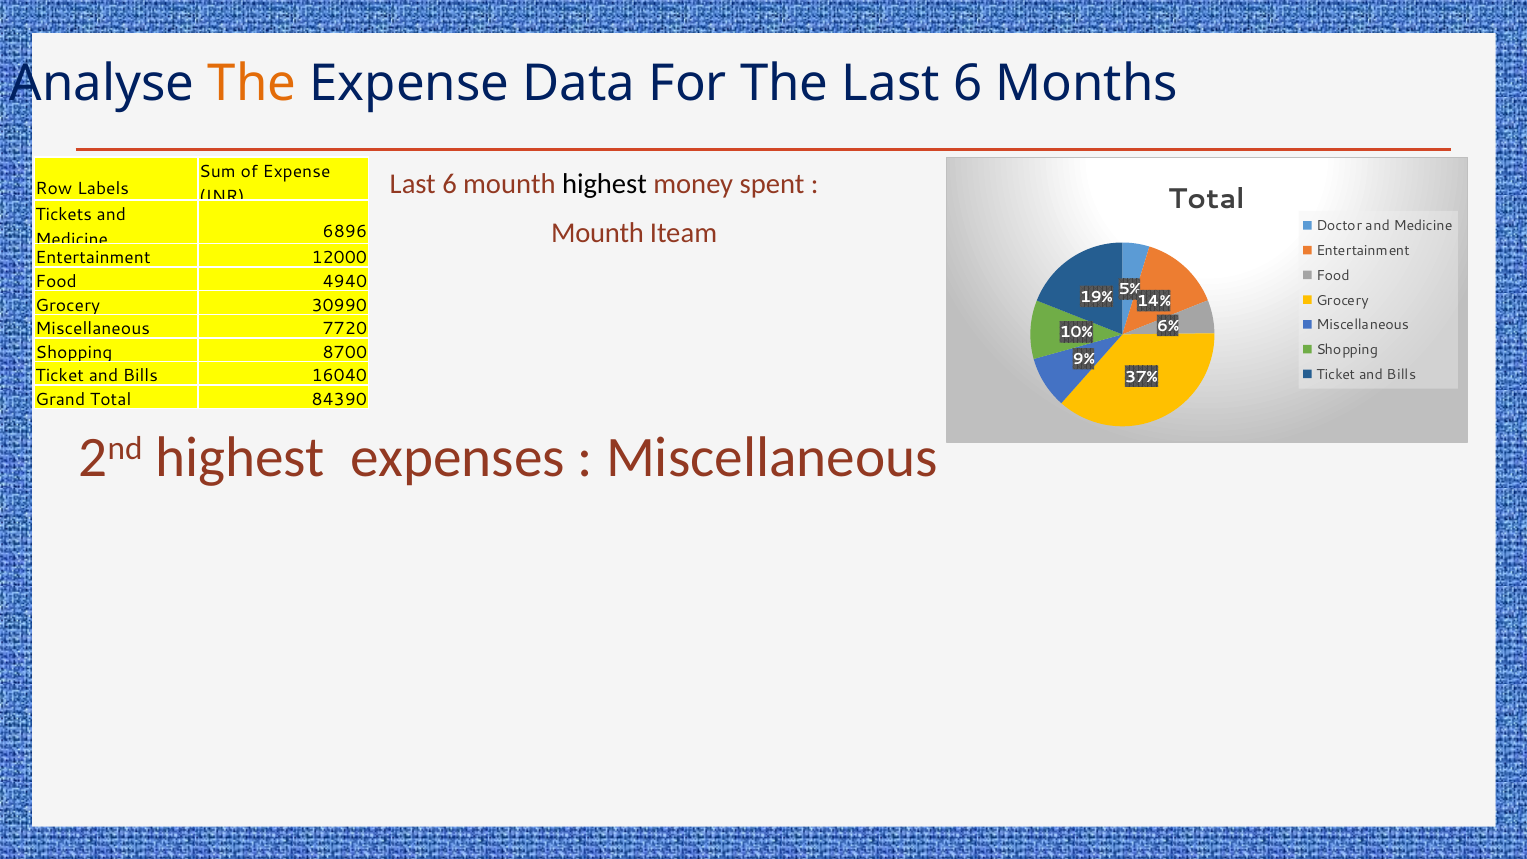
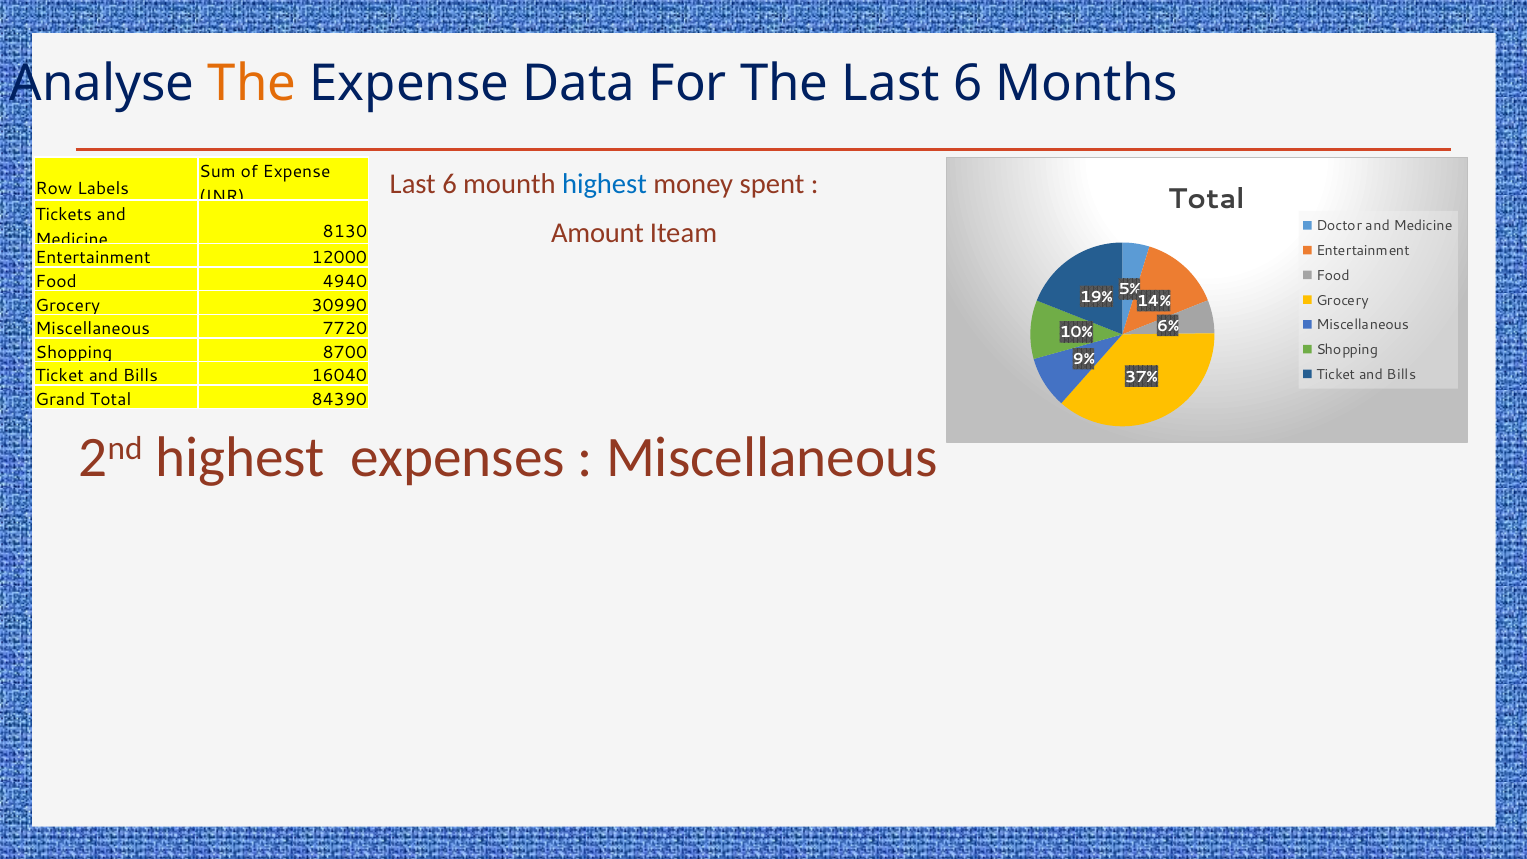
highest colour: black -> blue (604, 184)
Mounth: Mounth -> Amount (598, 233)
6896: 6896 -> 8130 (345, 232)
